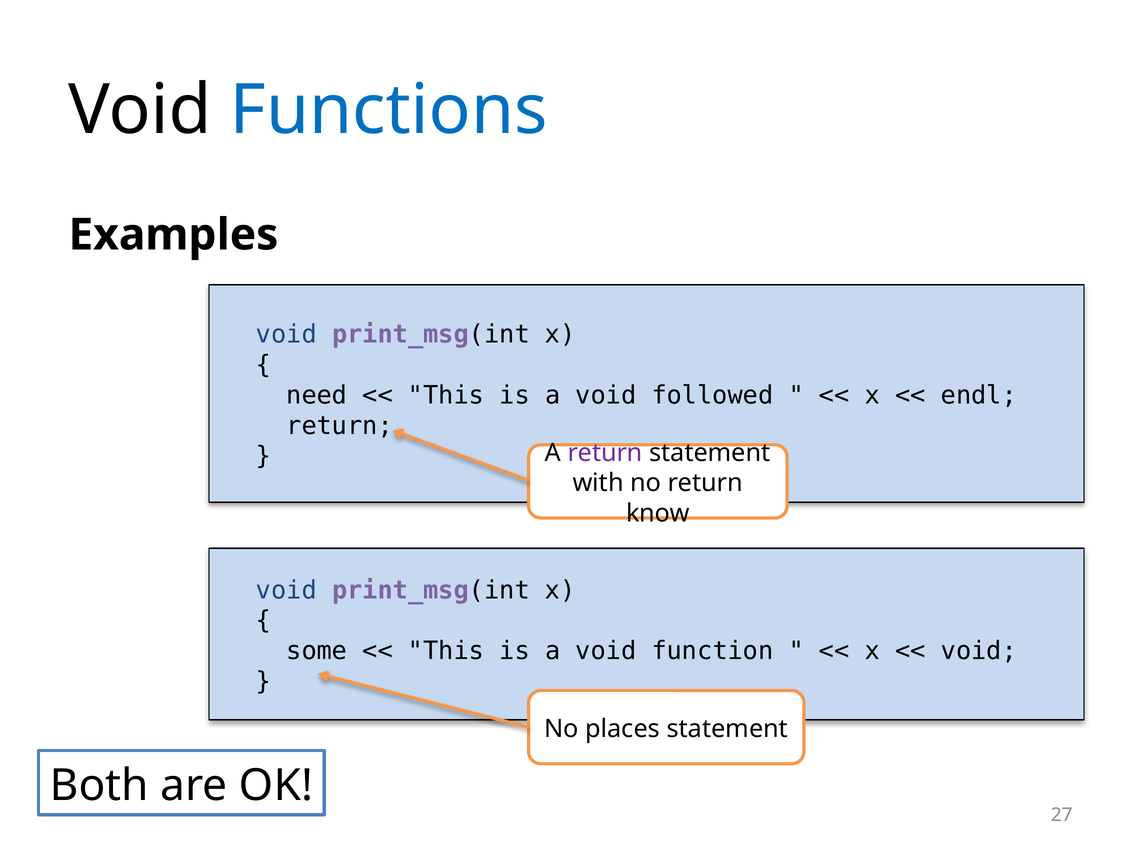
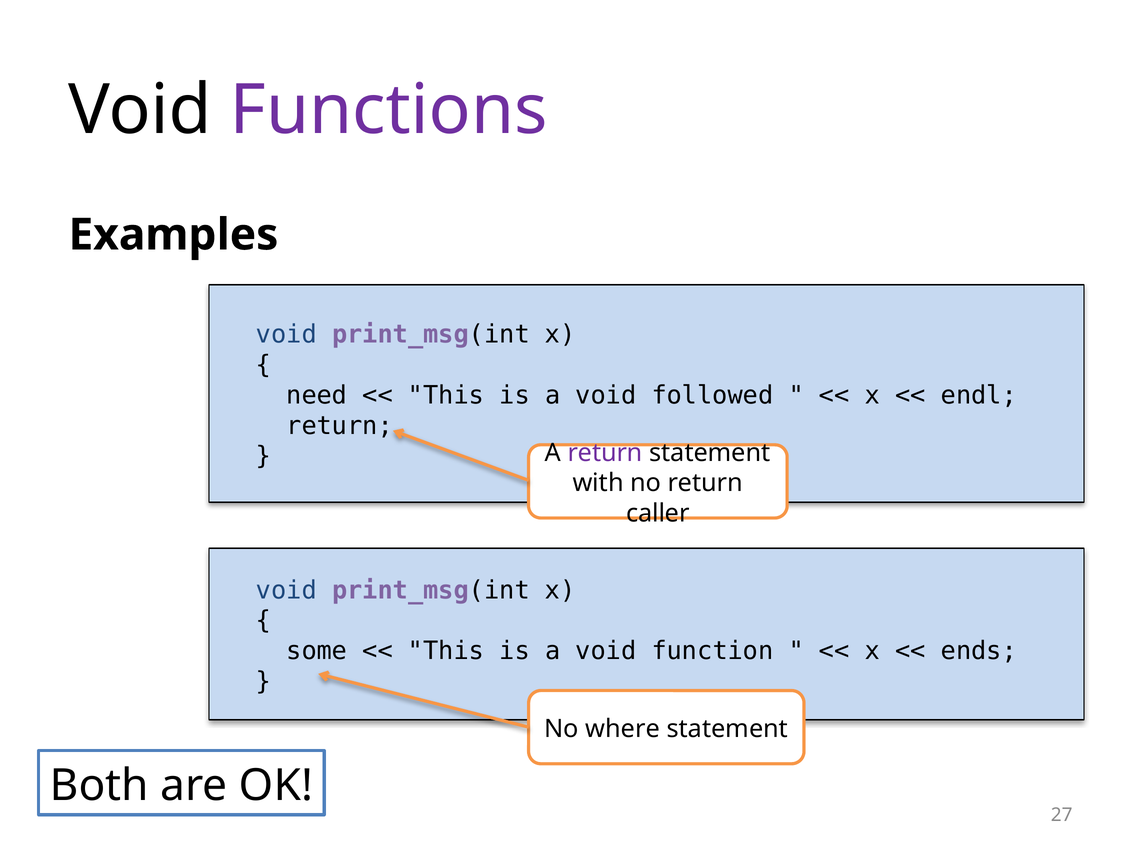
Functions colour: blue -> purple (389, 110)
know: know -> caller (658, 514)
void: void -> ends (979, 652)
places: places -> where (623, 730)
